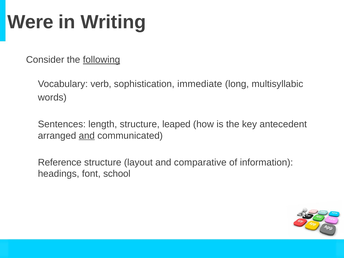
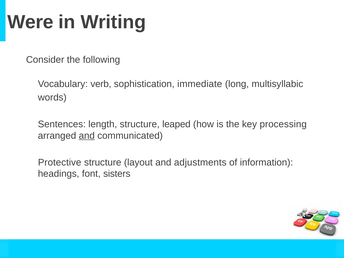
following underline: present -> none (101, 60)
antecedent: antecedent -> processing (283, 124)
Reference: Reference -> Protective (60, 162)
comparative: comparative -> adjustments (200, 162)
school: school -> sisters (117, 174)
